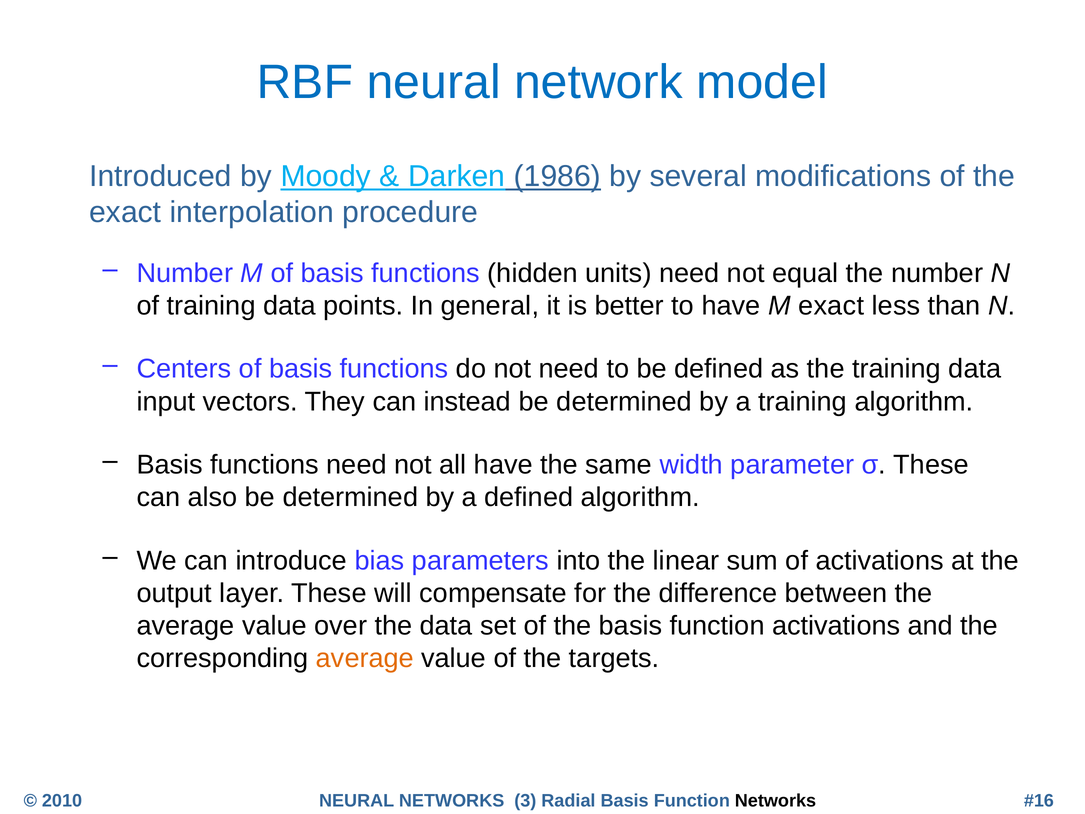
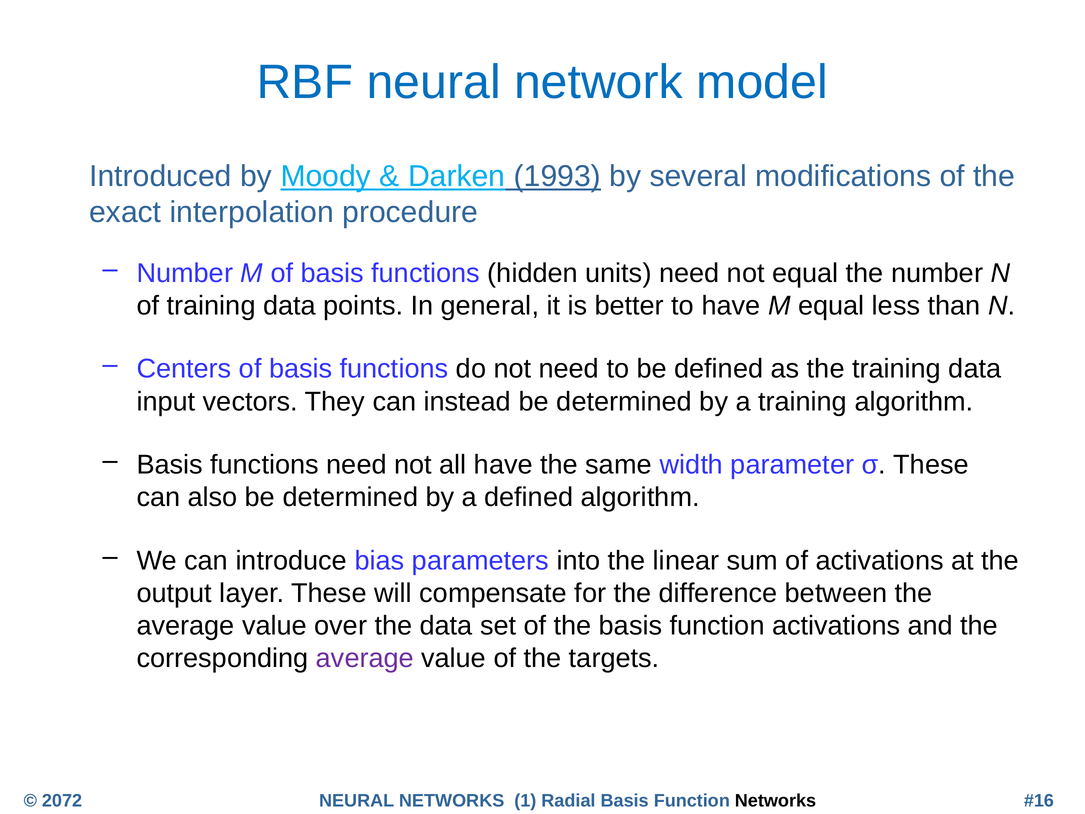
1986: 1986 -> 1993 (557, 176)
M exact: exact -> equal (831, 306)
average colour: orange -> purple (365, 658)
2010: 2010 -> 2072 (62, 800)
3: 3 -> 1 (525, 800)
